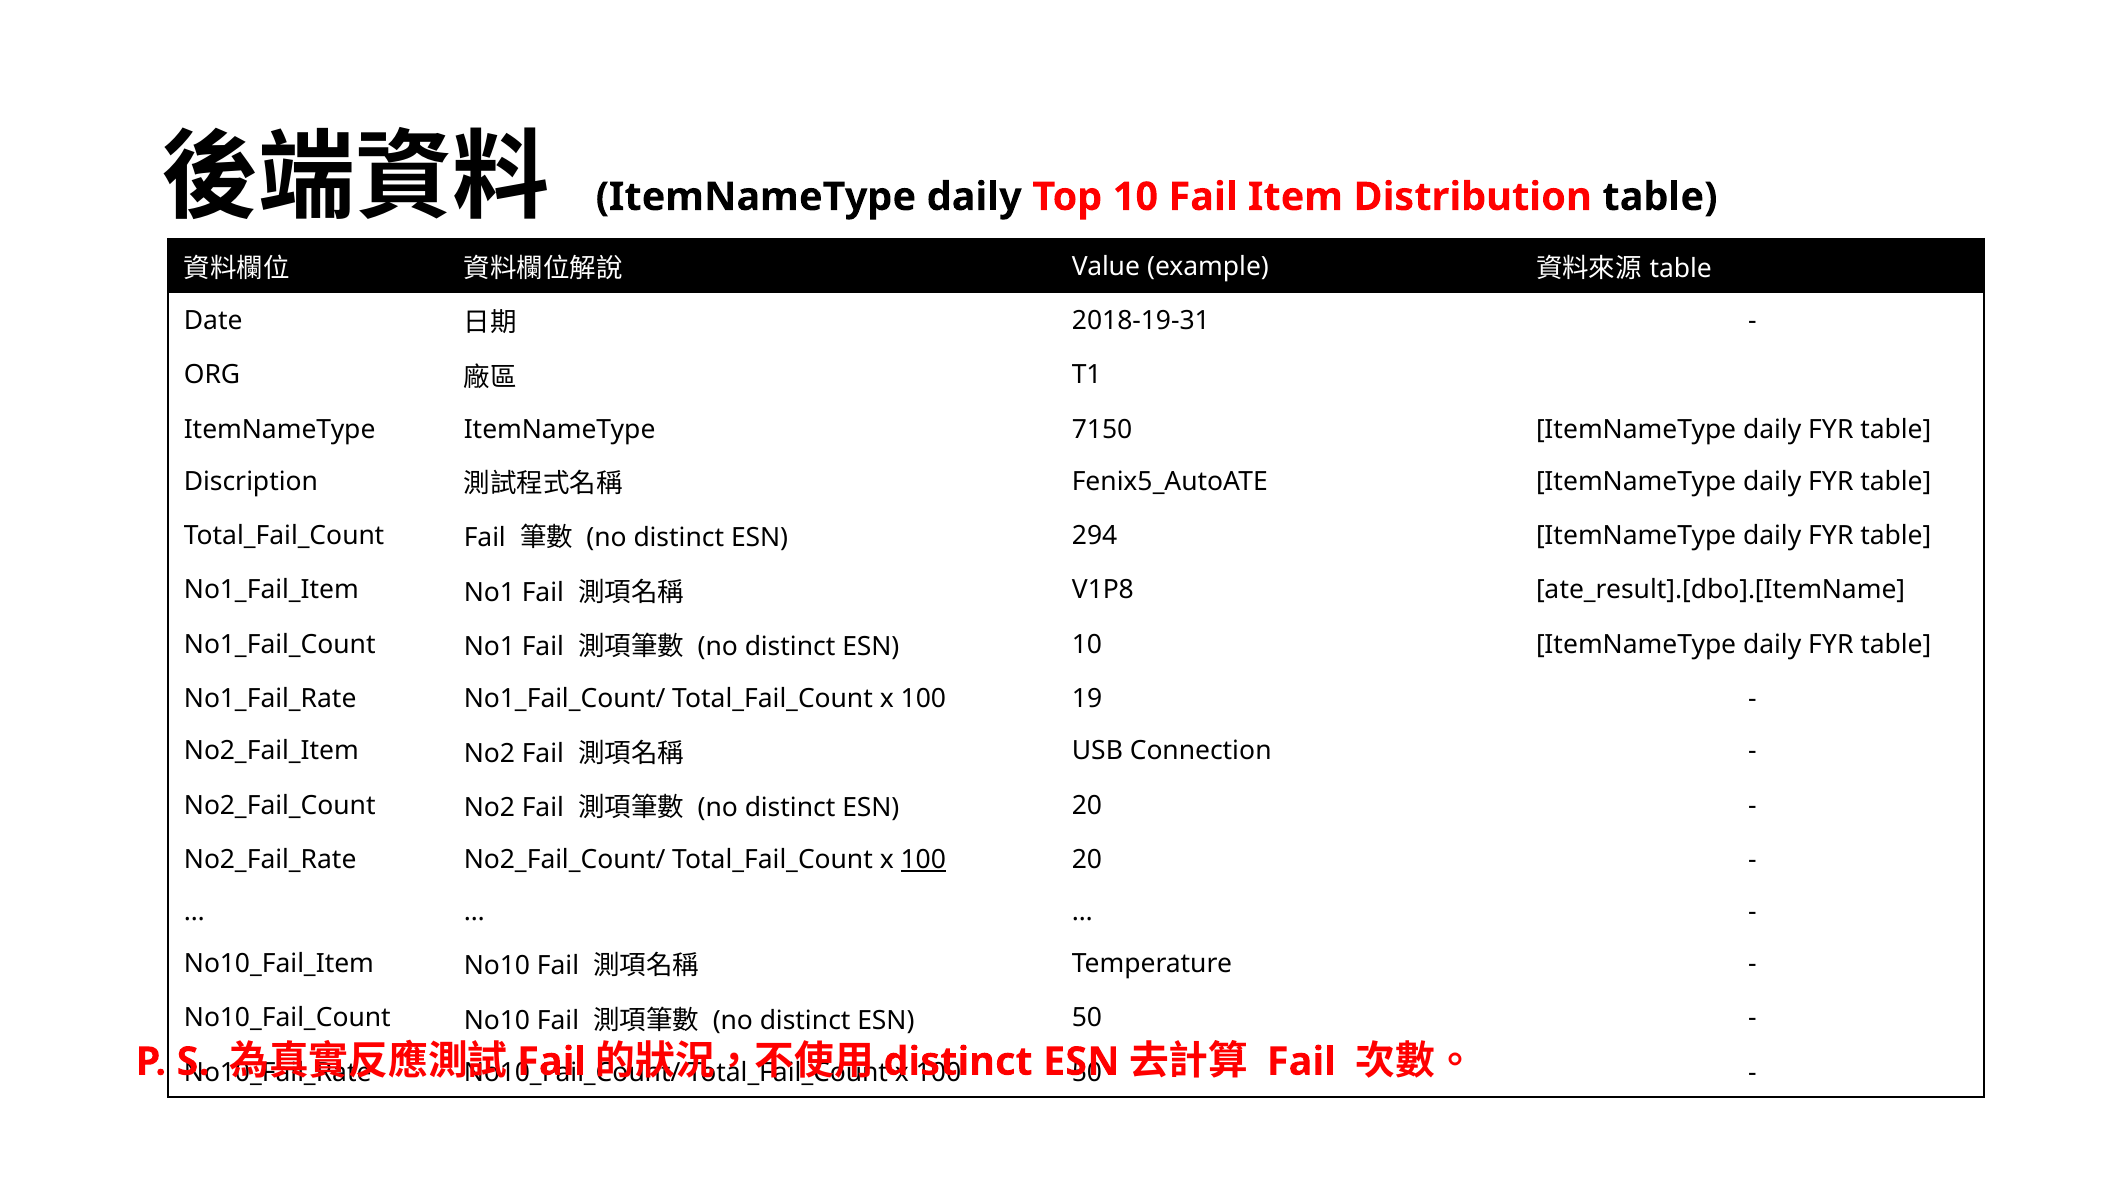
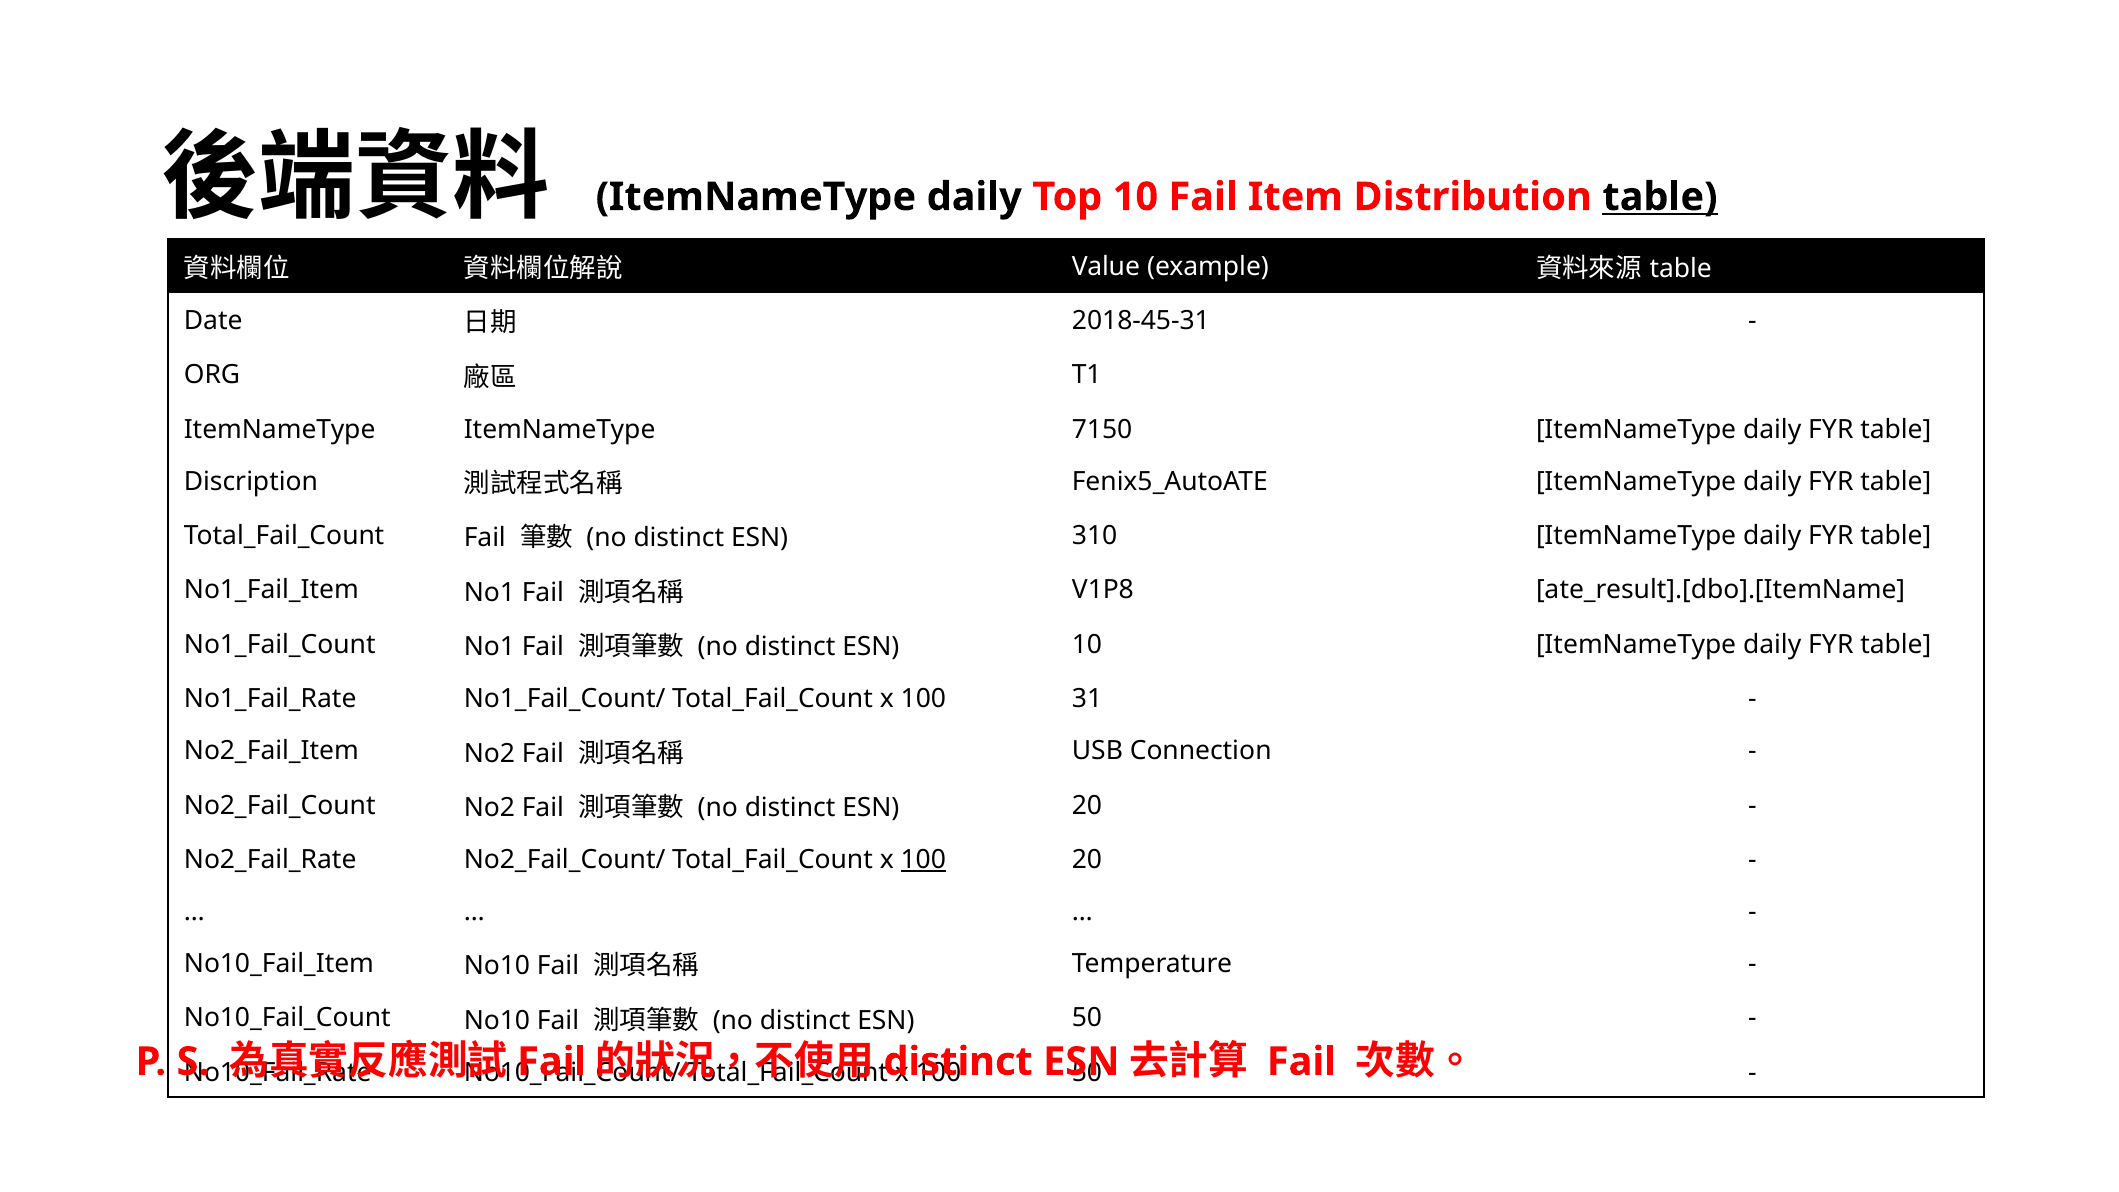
table underline: none -> present (1660, 197)
2018-19-31: 2018-19-31 -> 2018-45-31 (1141, 321)
294: 294 -> 310 (1095, 536)
19: 19 -> 31 (1087, 699)
